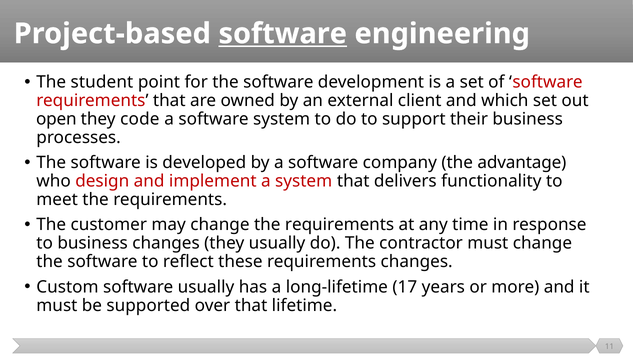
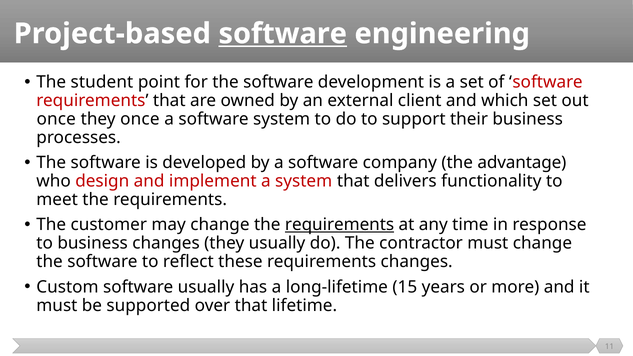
open: open -> once (56, 119)
they code: code -> once (140, 119)
requirements underline: none -> present (340, 225)
17: 17 -> 15 (405, 287)
